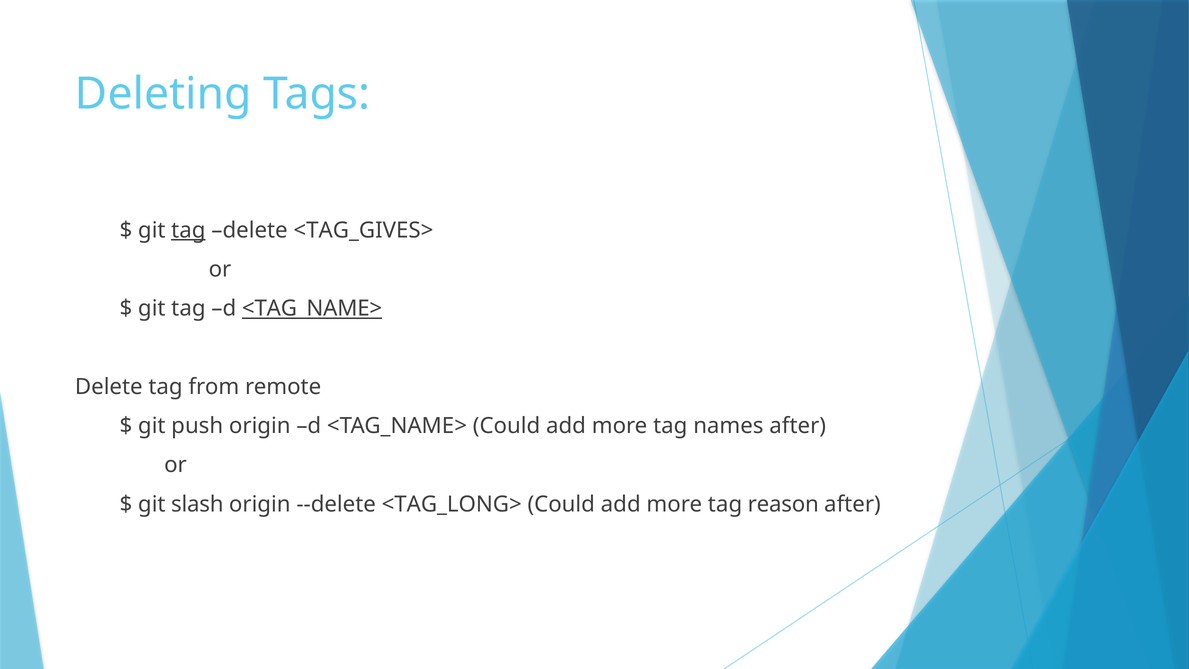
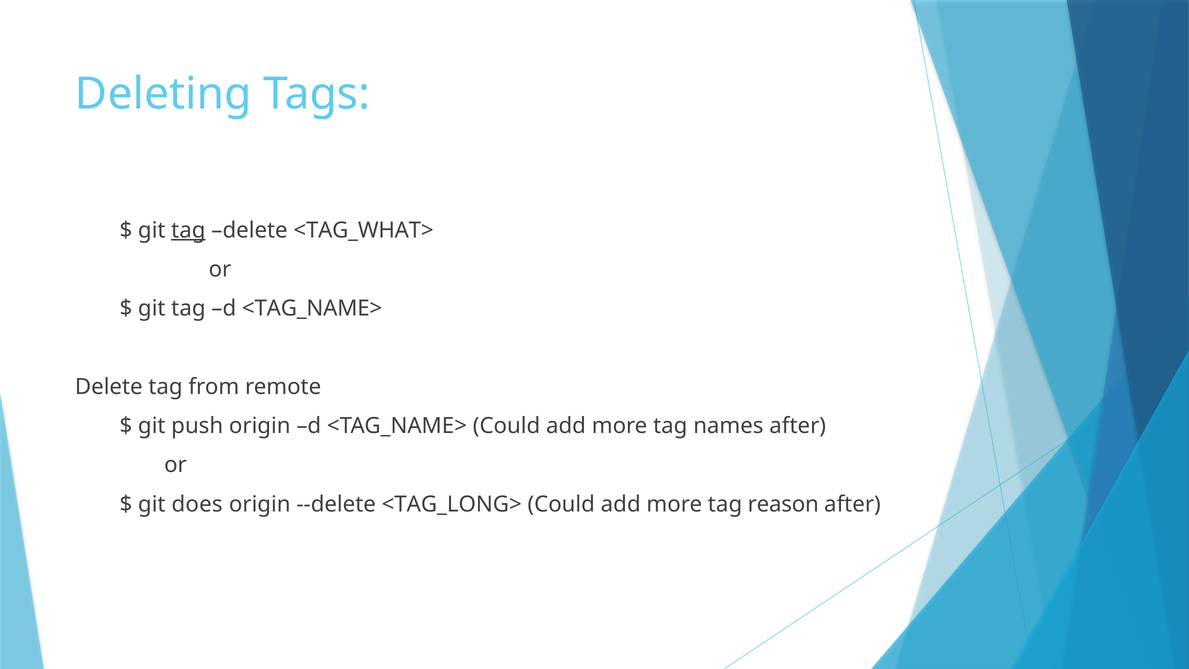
<TAG_GIVES>: <TAG_GIVES> -> <TAG_WHAT> (364, 230)
<TAG_NAME> underline: present -> none (312, 308)
slash: slash -> does (197, 504)
